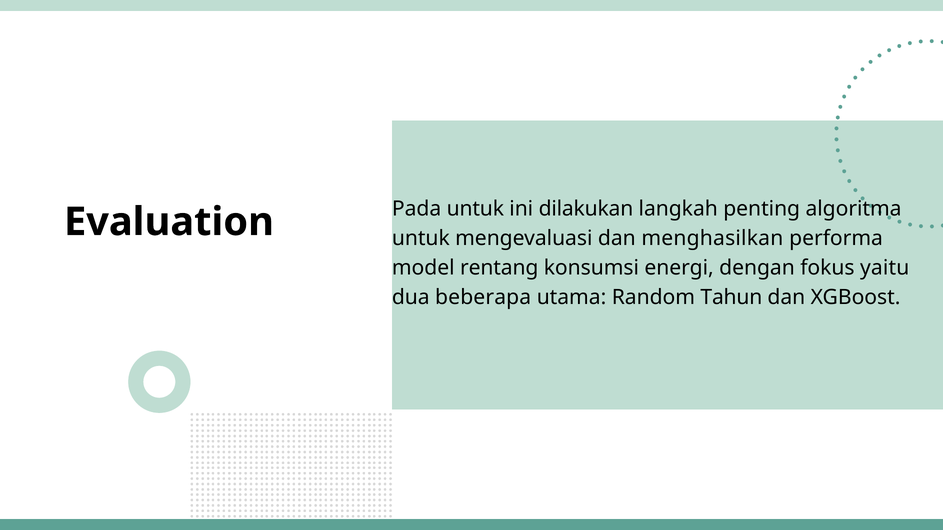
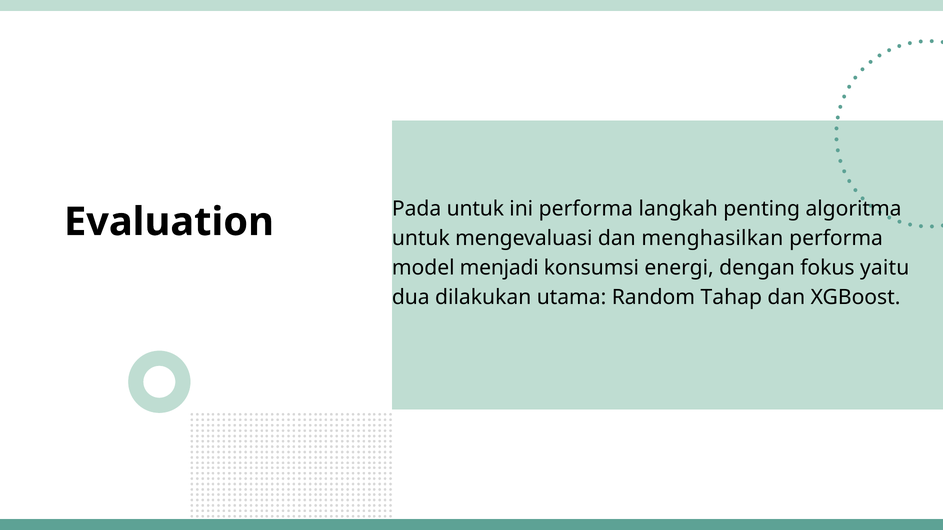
ini dilakukan: dilakukan -> performa (586, 209)
rentang: rentang -> menjadi (499, 268)
beberapa: beberapa -> dilakukan (483, 297)
Tahun: Tahun -> Tahap (731, 297)
